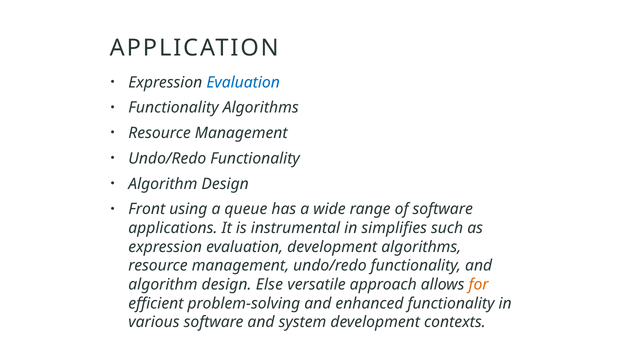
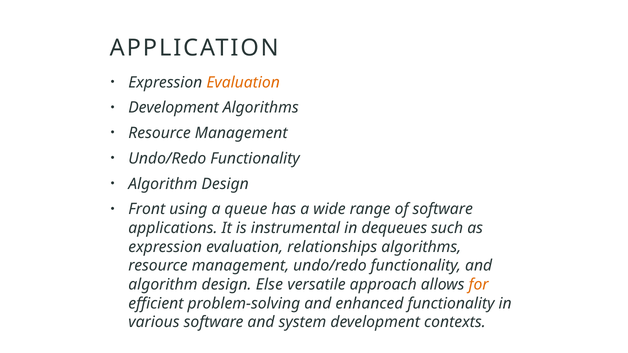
Evaluation colour: blue -> orange (243, 83)
Functionality: Functionality -> Development (174, 108)
simplifies: simplifies -> dequeues (394, 228)
evaluation development: development -> relationships (332, 247)
